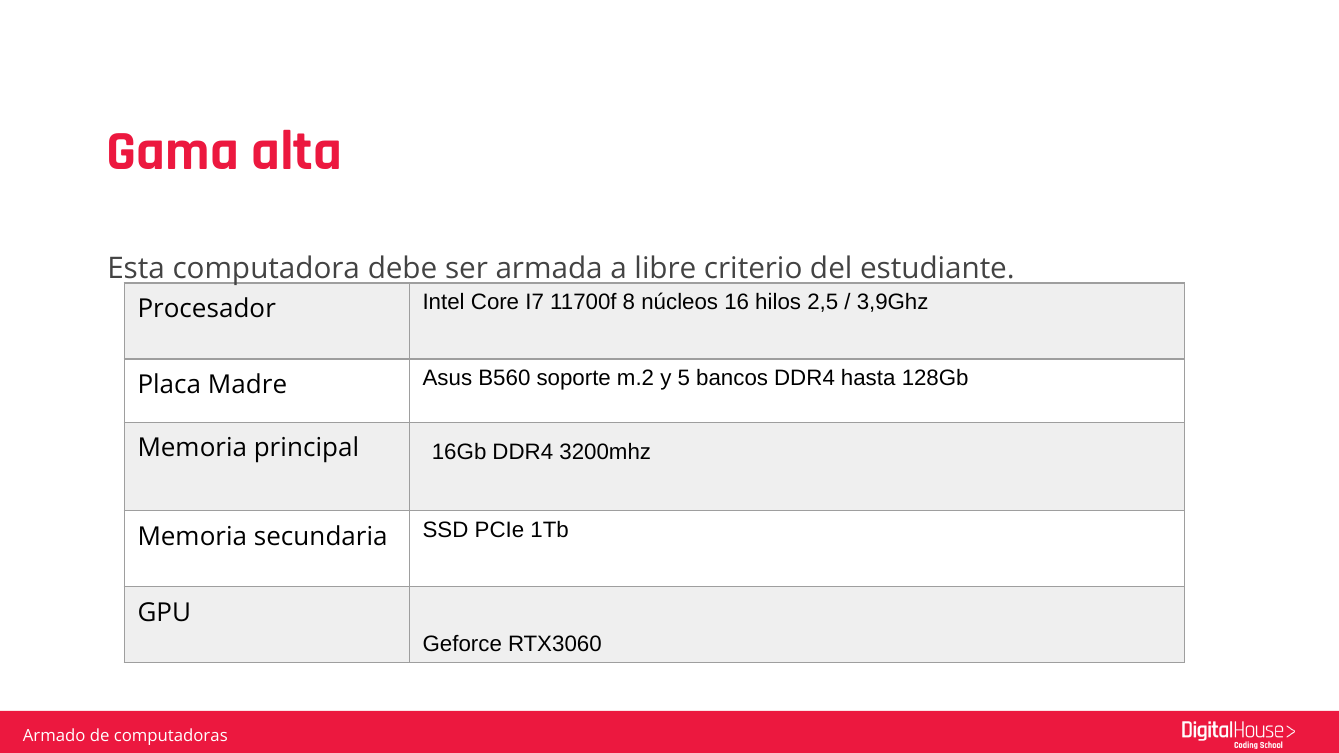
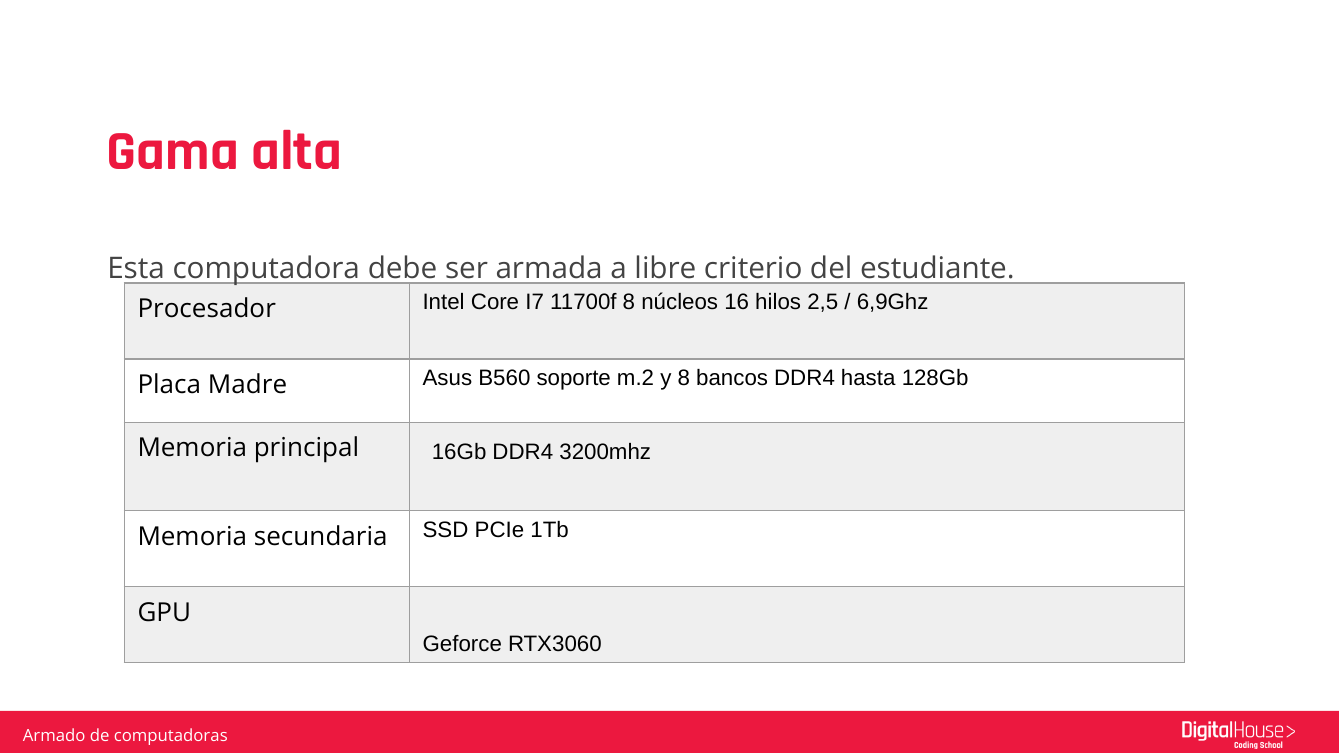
3,9Ghz: 3,9Ghz -> 6,9Ghz (893, 303)
y 5: 5 -> 8 (684, 379)
